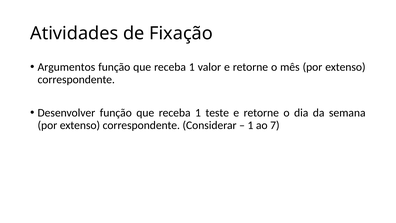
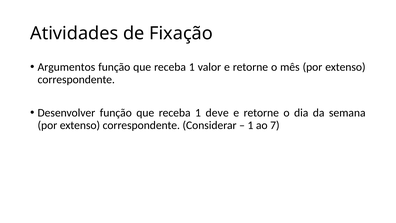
teste: teste -> deve (217, 113)
